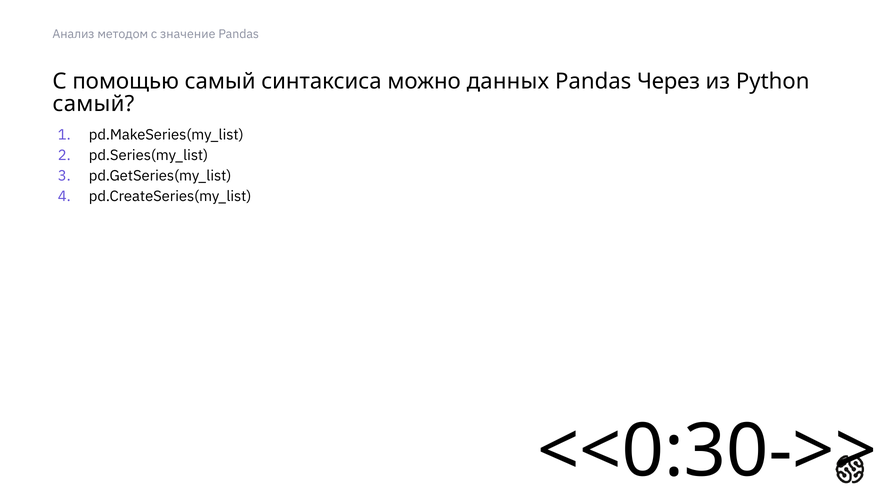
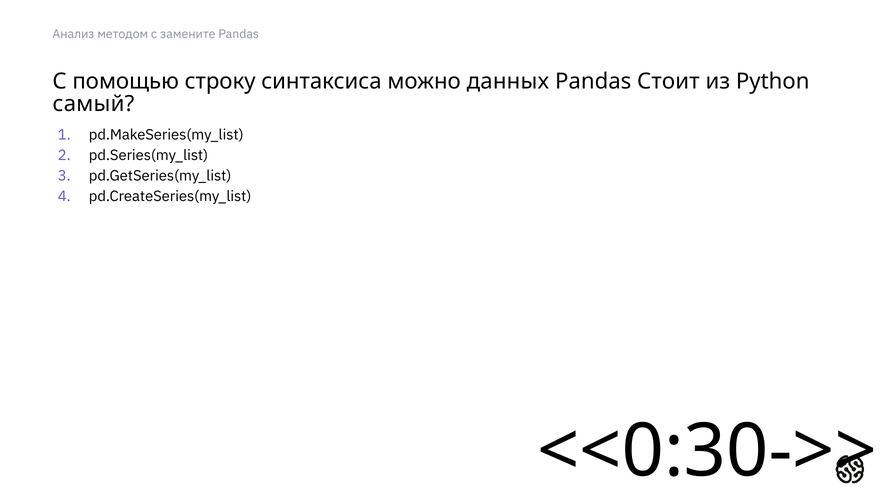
значение: значение -> замените (188, 34)
помощью самый: самый -> строку (220, 81)
Через: Через -> Стоит (668, 81)
